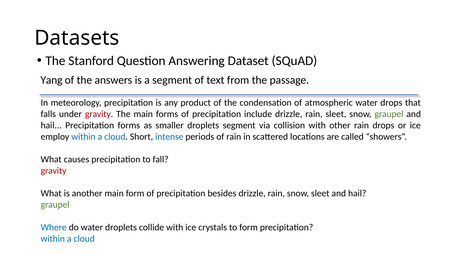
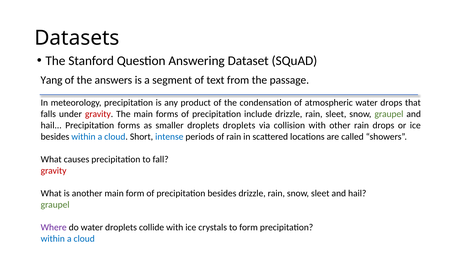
droplets segment: segment -> droplets (239, 125)
employ: employ -> besides (55, 137)
Where colour: blue -> purple (54, 227)
